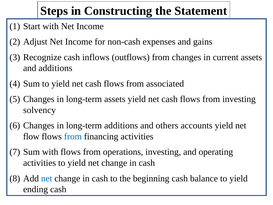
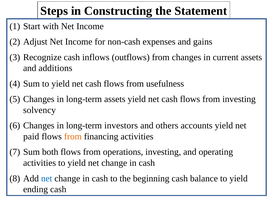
associated: associated -> usefulness (165, 84)
long-term additions: additions -> investors (121, 125)
flow: flow -> paid (31, 136)
from colour: blue -> orange (73, 136)
Sum with: with -> both (50, 152)
